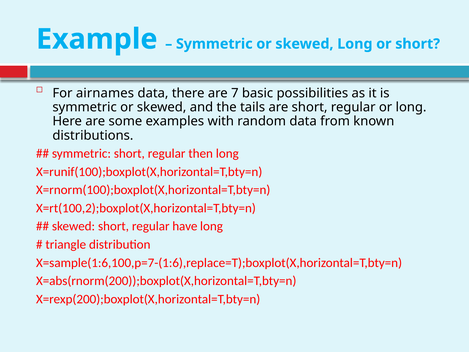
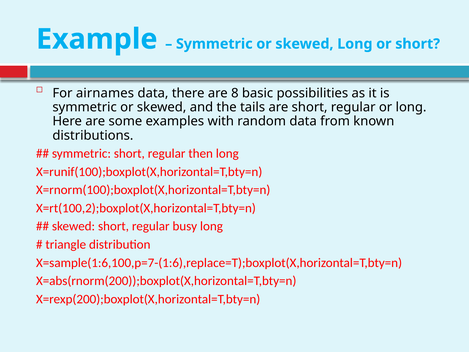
7: 7 -> 8 (235, 93)
have: have -> busy (185, 226)
